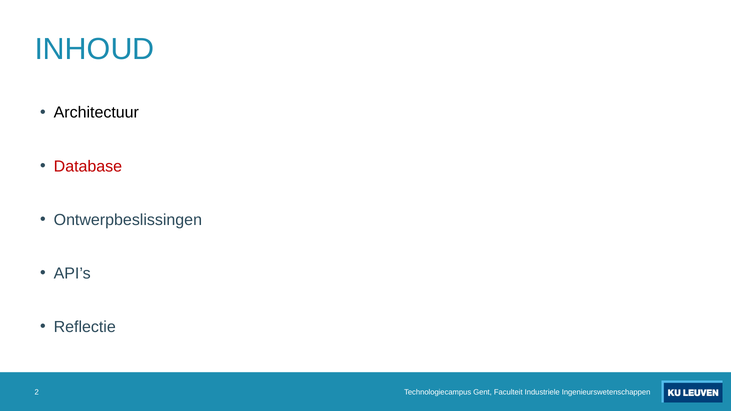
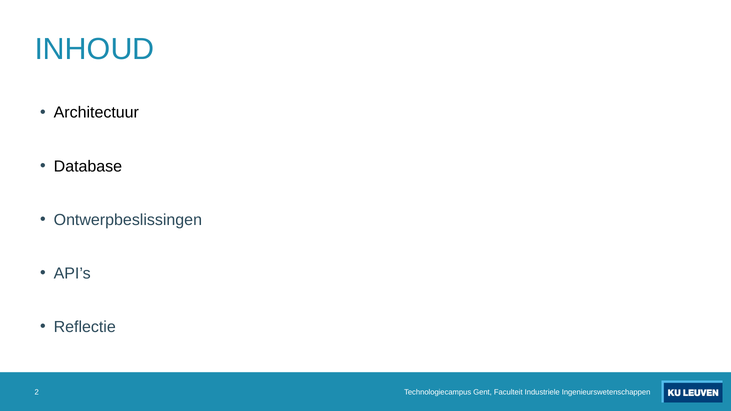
Database colour: red -> black (88, 166)
